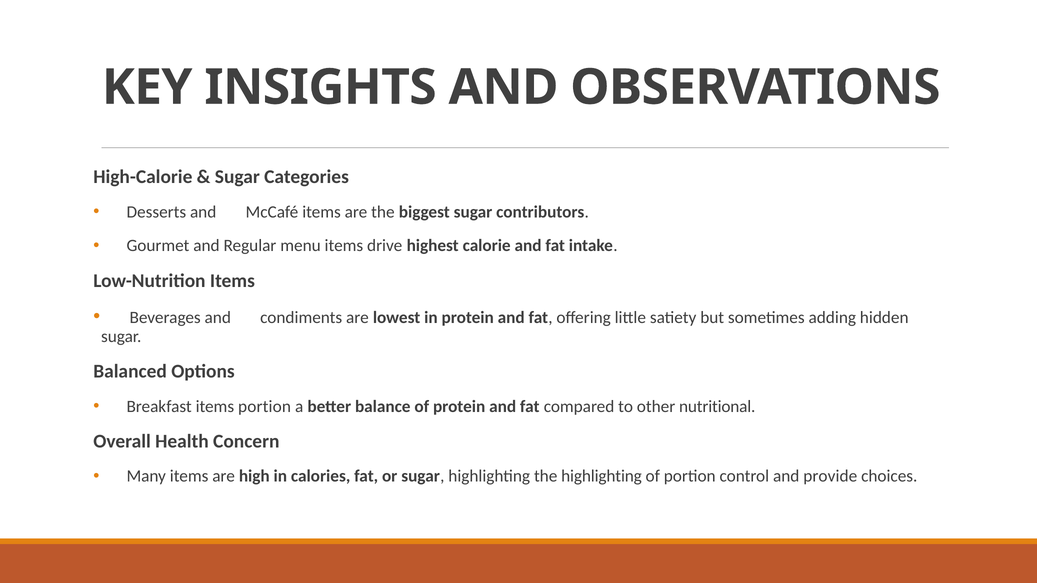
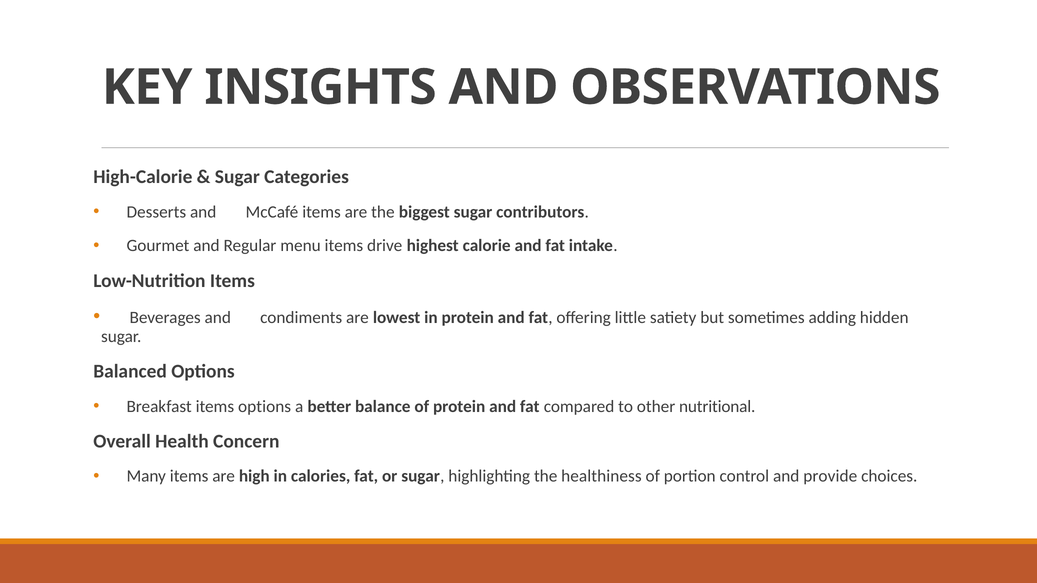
items portion: portion -> options (265, 407)
the highlighting: highlighting -> healthiness (601, 476)
